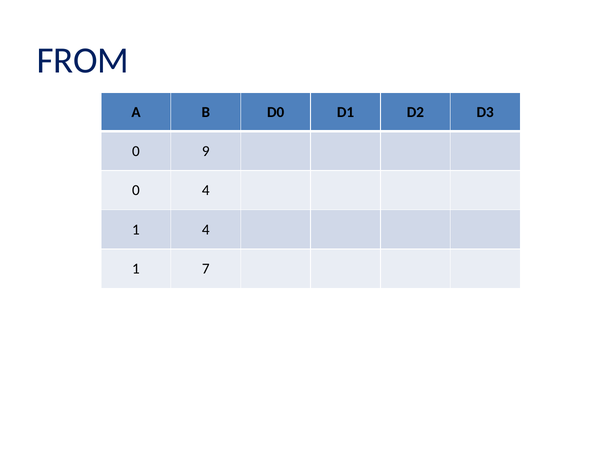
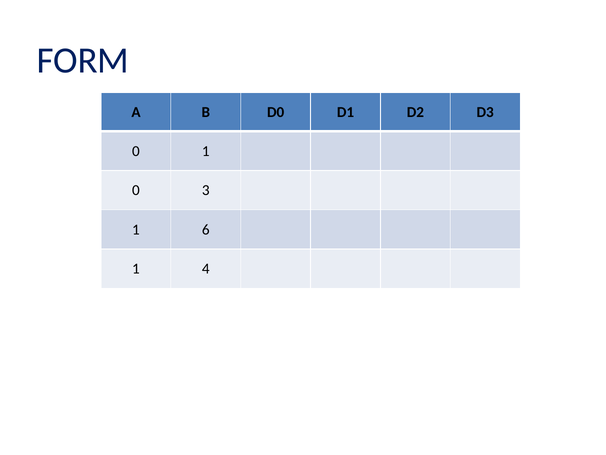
FROM: FROM -> FORM (83, 61)
0 9: 9 -> 1 (206, 151)
0 4: 4 -> 3 (206, 190)
1 4: 4 -> 6 (206, 229)
7: 7 -> 4 (206, 268)
